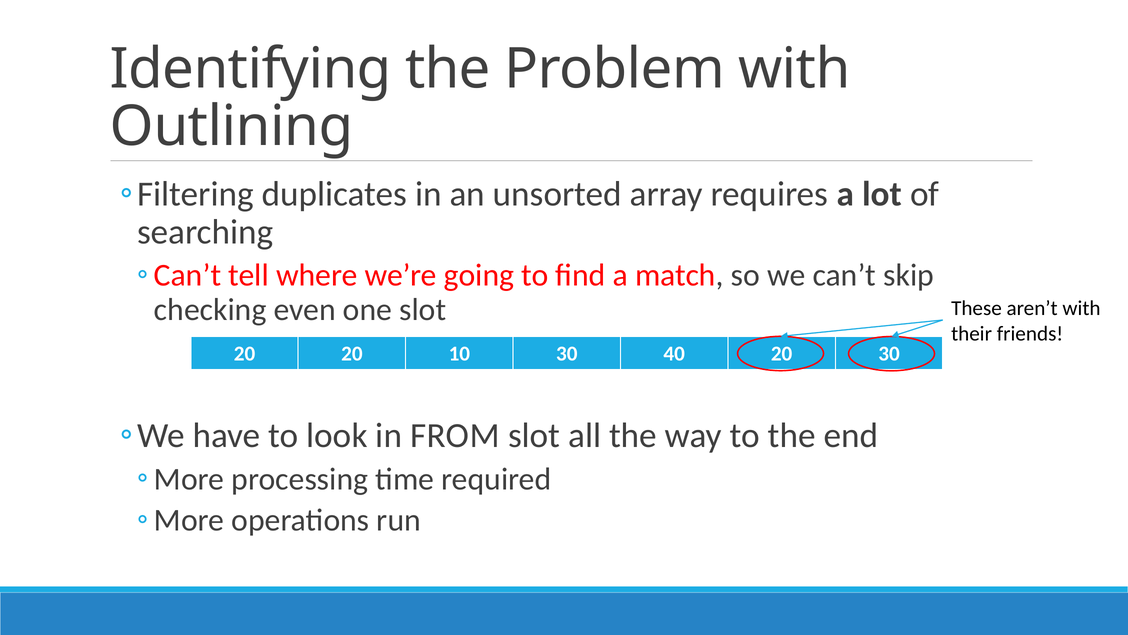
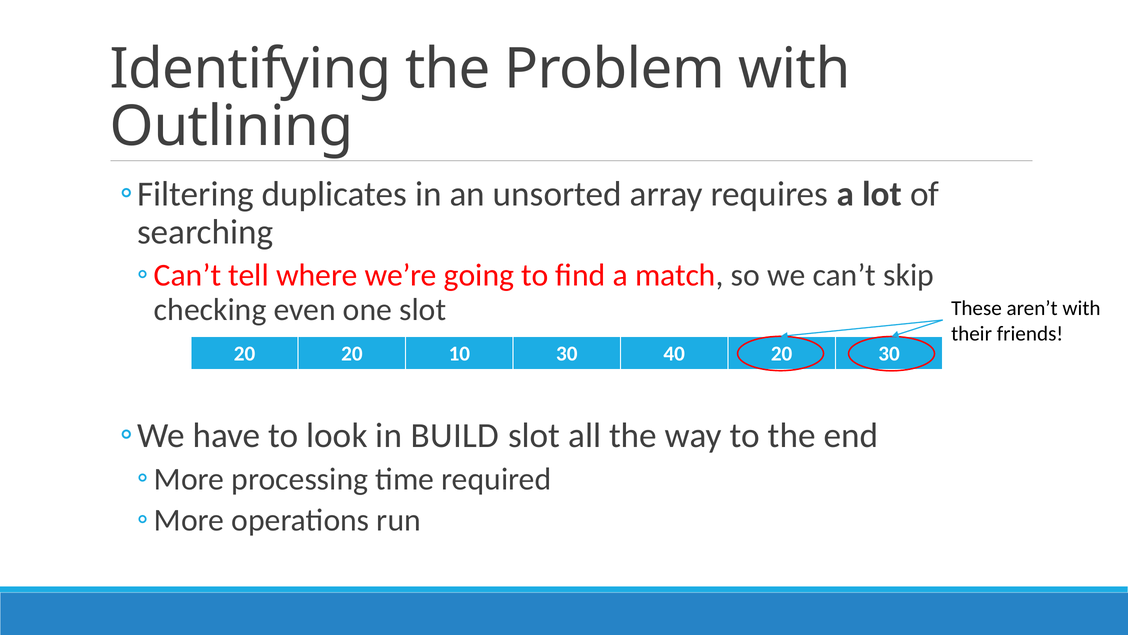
FROM: FROM -> BUILD (455, 435)
